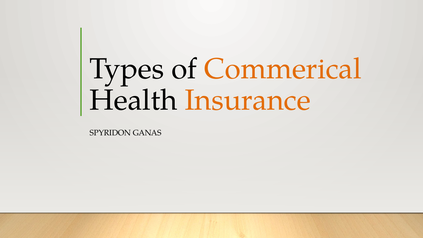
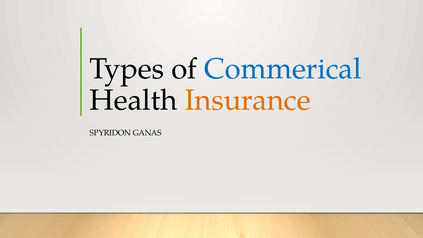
Commerical colour: orange -> blue (283, 69)
